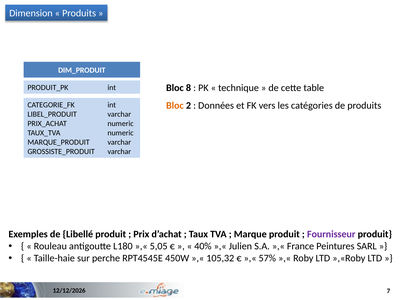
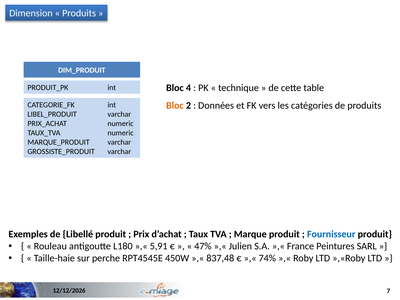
8: 8 -> 4 (189, 88)
Fournisseur colour: purple -> blue (331, 234)
5,05: 5,05 -> 5,91 (159, 246)
40%: 40% -> 47% (203, 246)
105,32: 105,32 -> 837,48 (220, 258)
57%: 57% -> 74% (267, 258)
